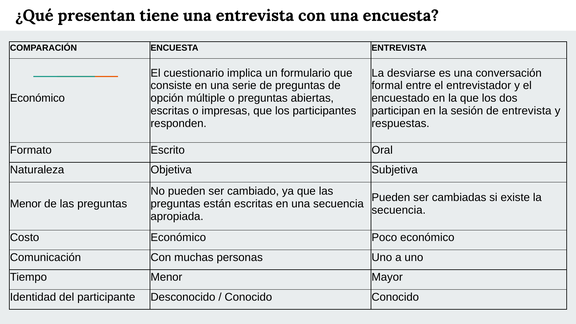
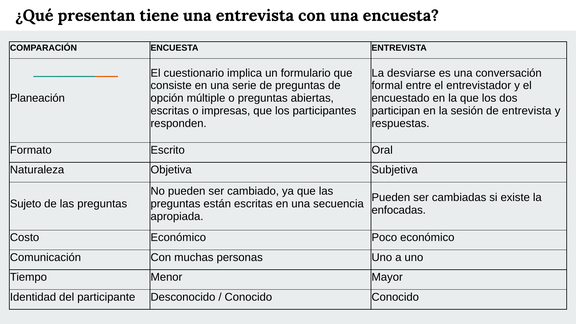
Económico: Económico -> Planeación (37, 98)
Menor: Menor -> Sujeto (26, 204)
secuencia: secuencia -> enfocadas (399, 210)
